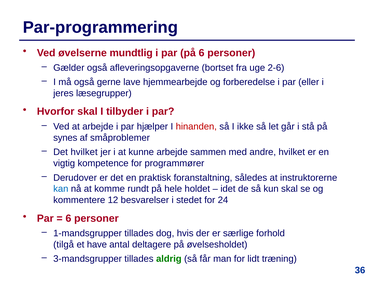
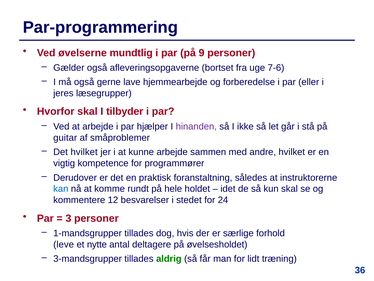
på 6: 6 -> 9 (202, 53)
2-6: 2-6 -> 7-6 (276, 68)
hinanden colour: red -> purple (196, 126)
synes: synes -> guitar (65, 137)
6: 6 -> 3 (68, 218)
tilgå: tilgå -> leve (64, 244)
have: have -> nytte (97, 244)
